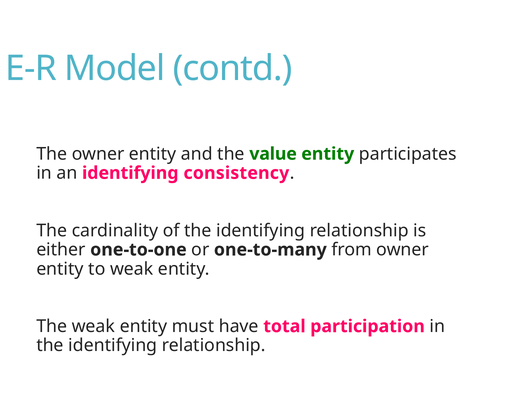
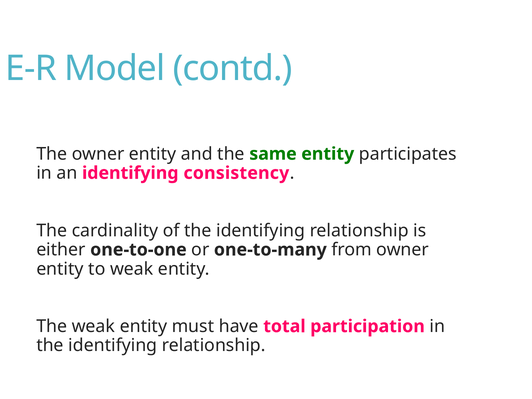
value: value -> same (273, 154)
